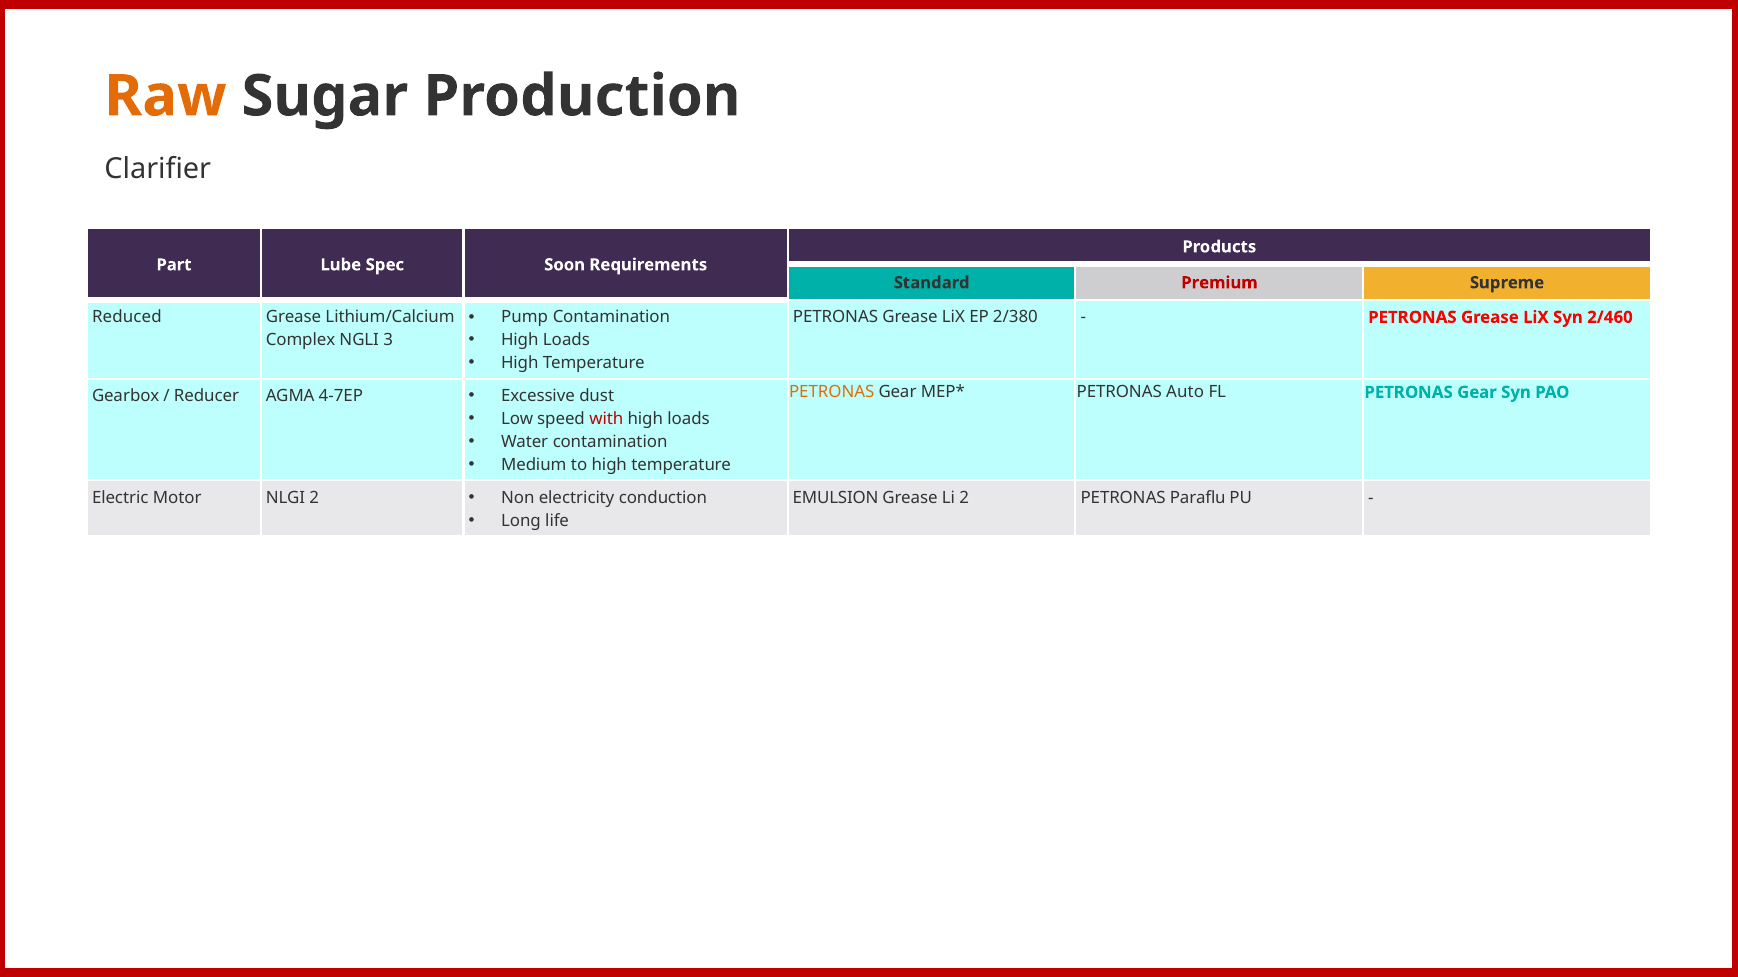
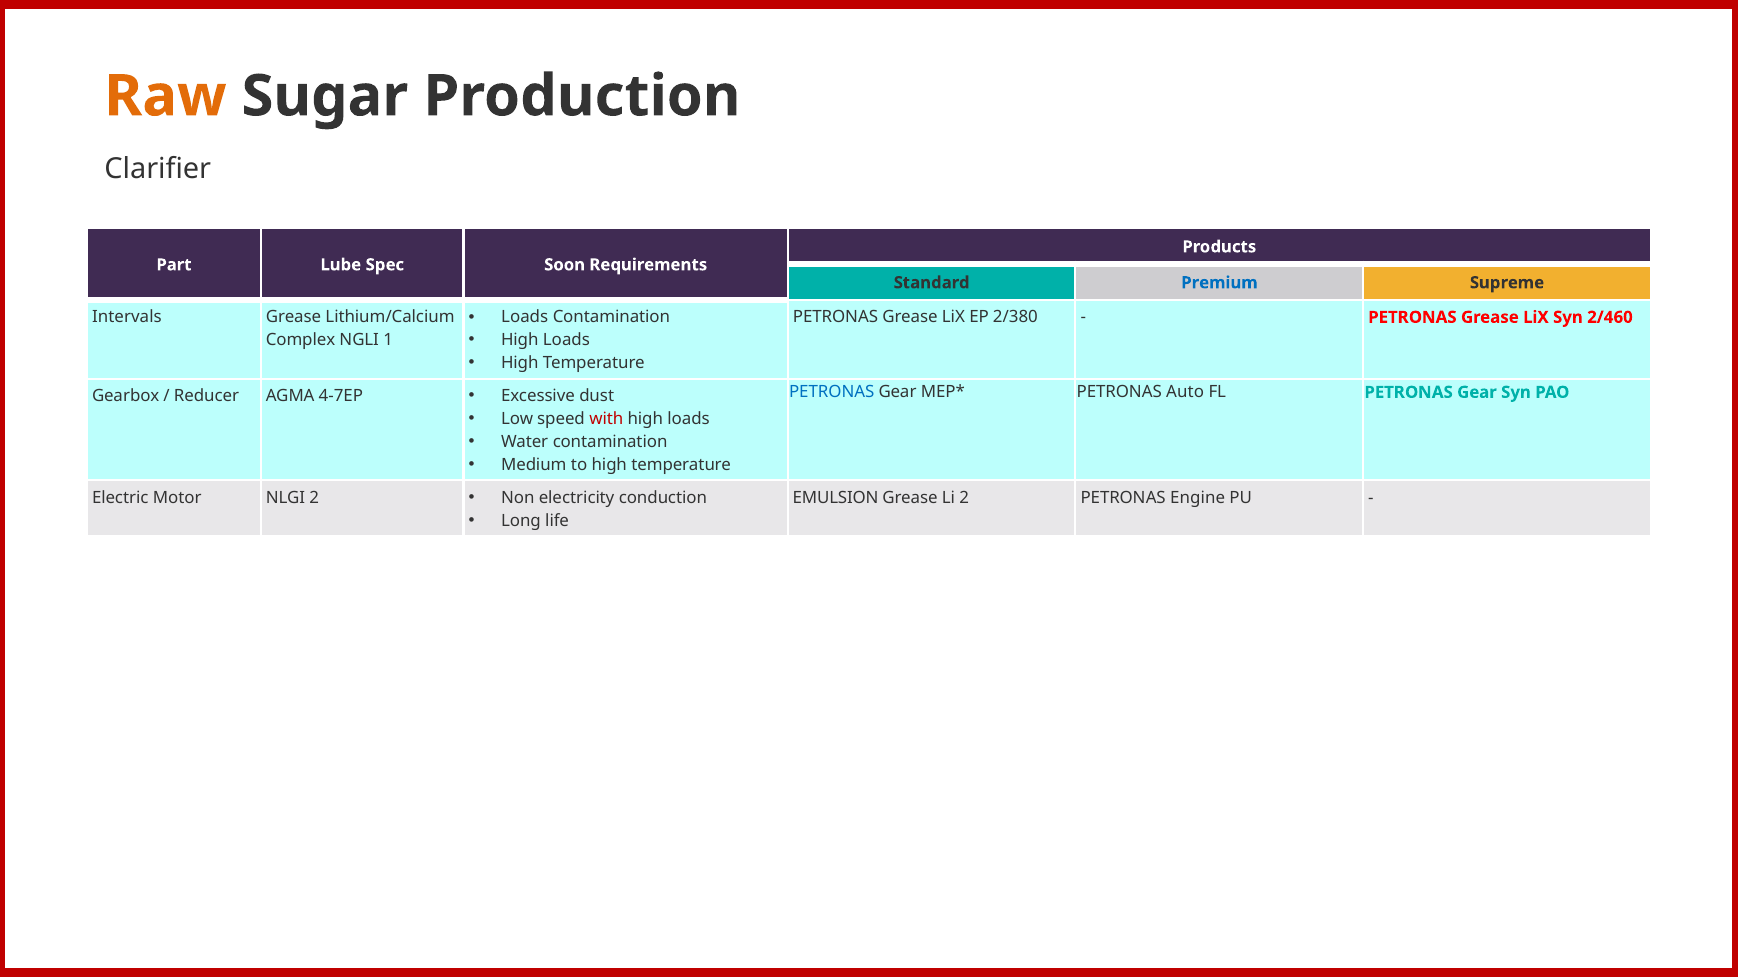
Premium colour: red -> blue (1219, 283)
Pump: Pump -> Loads (525, 317)
Reduced: Reduced -> Intervals (127, 317)
3: 3 -> 1 (388, 340)
PETRONAS colour: orange -> blue (832, 393)
Paraflu: Paraflu -> Engine (1198, 498)
